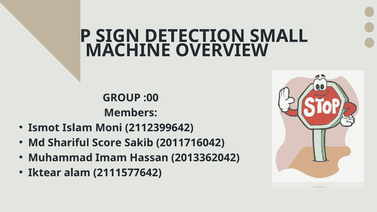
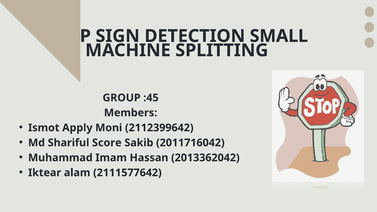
OVERVIEW: OVERVIEW -> SPLITTING (222, 50)
:00: :00 -> :45 (151, 98)
Islam: Islam -> Apply (77, 128)
